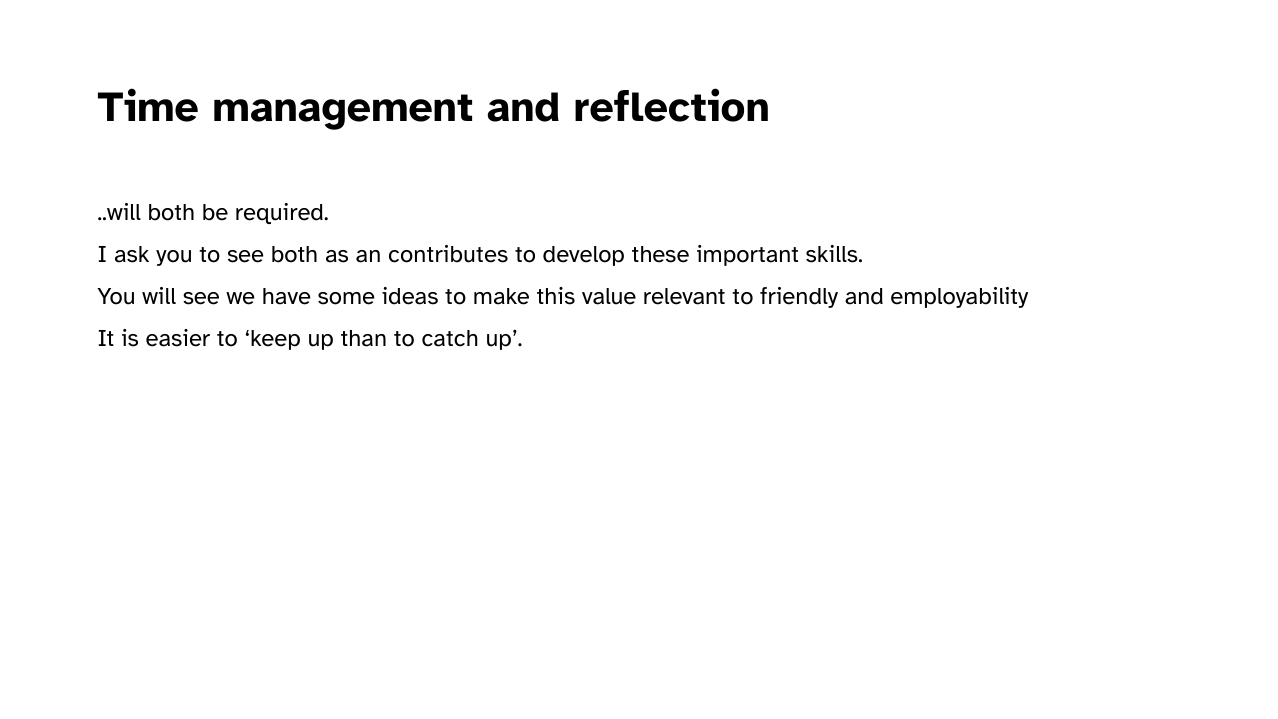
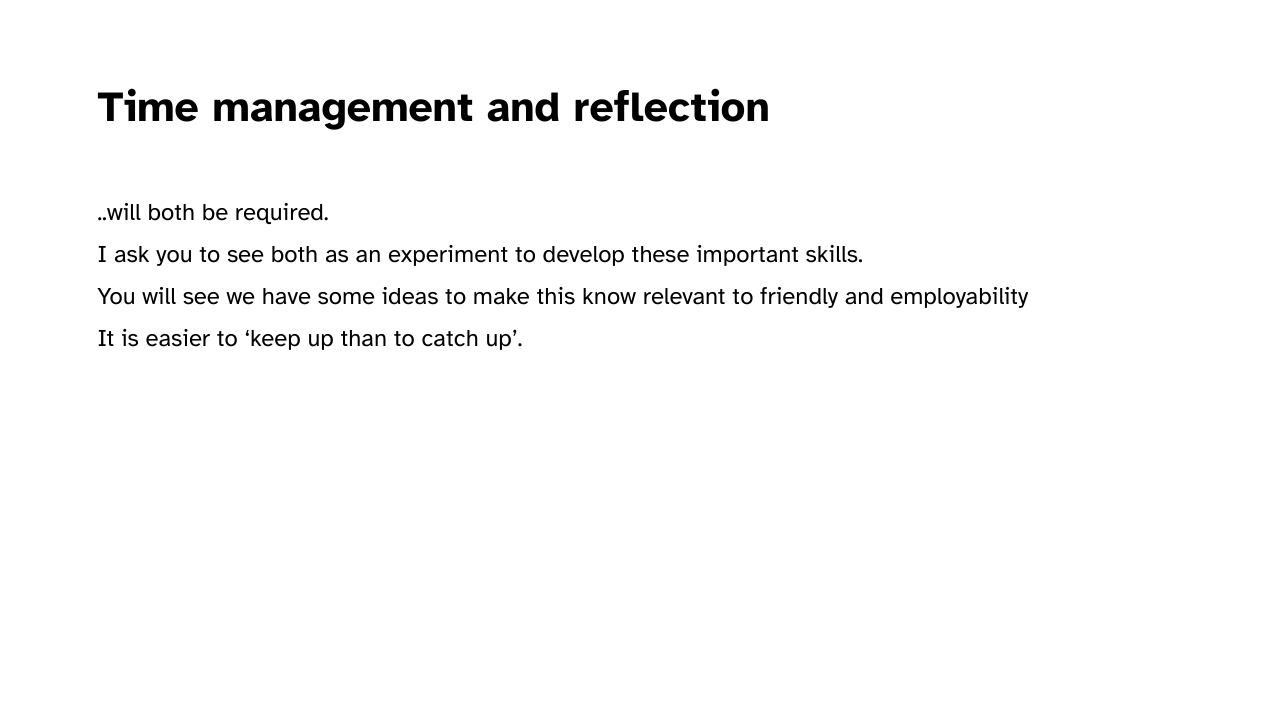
contributes: contributes -> experiment (448, 254)
value: value -> know (609, 296)
